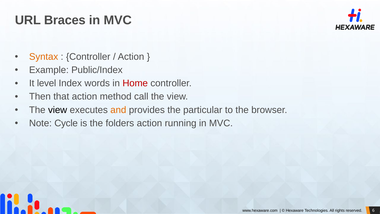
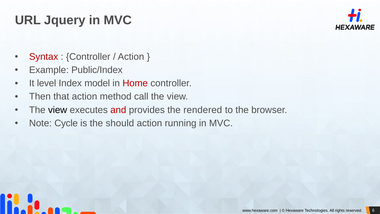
Braces: Braces -> Jquery (65, 20)
Syntax colour: orange -> red (44, 57)
words: words -> model (97, 83)
and colour: orange -> red (118, 110)
particular: particular -> rendered (203, 110)
folders: folders -> should (120, 123)
